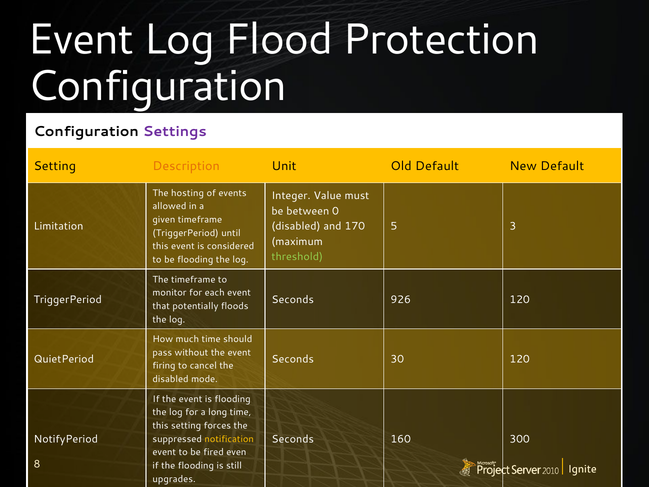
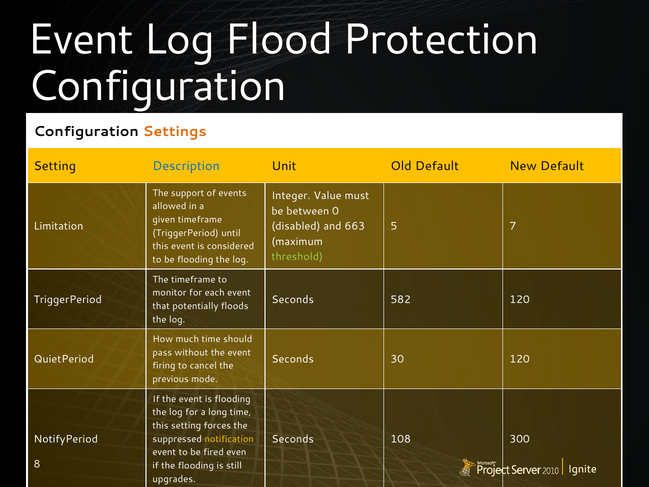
Settings colour: purple -> orange (175, 132)
Description colour: orange -> blue (186, 166)
hosting: hosting -> support (188, 193)
170: 170 -> 663 (355, 226)
3: 3 -> 7 (513, 226)
926: 926 -> 582 (401, 299)
disabled: disabled -> previous (171, 379)
160: 160 -> 108 (401, 439)
